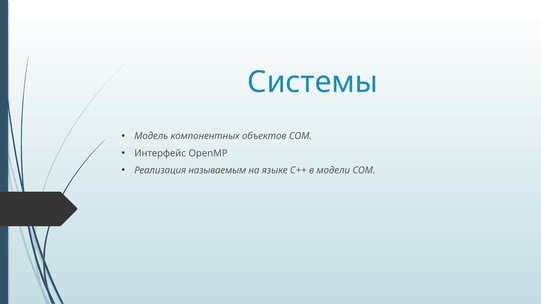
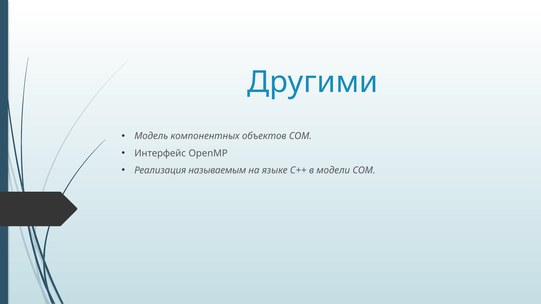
Системы: Системы -> Другими (313, 82)
